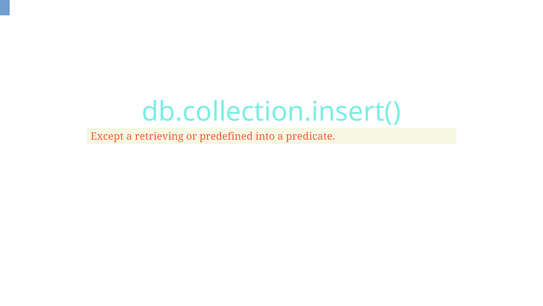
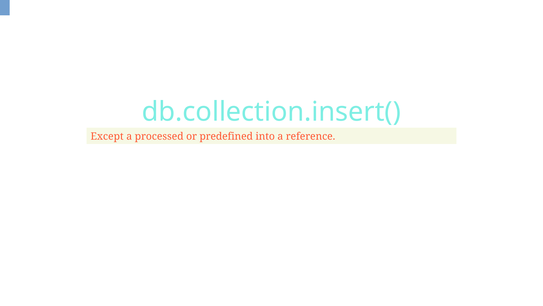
retrieving: retrieving -> processed (159, 136)
predicate: predicate -> reference (311, 136)
